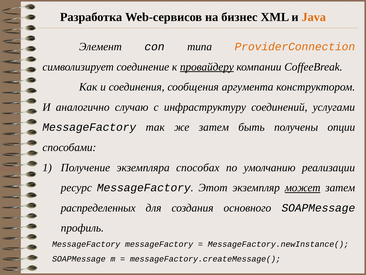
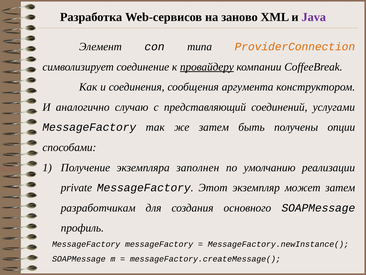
бизнес: бизнес -> заново (239, 17)
Java colour: orange -> purple (314, 17)
инфраструктуру: инфраструктуру -> представляющий (205, 107)
способах: способах -> заполнен (198, 167)
ресурс: ресурс -> private (76, 187)
может underline: present -> none (303, 187)
распределенных: распределенных -> разработчикам (98, 208)
